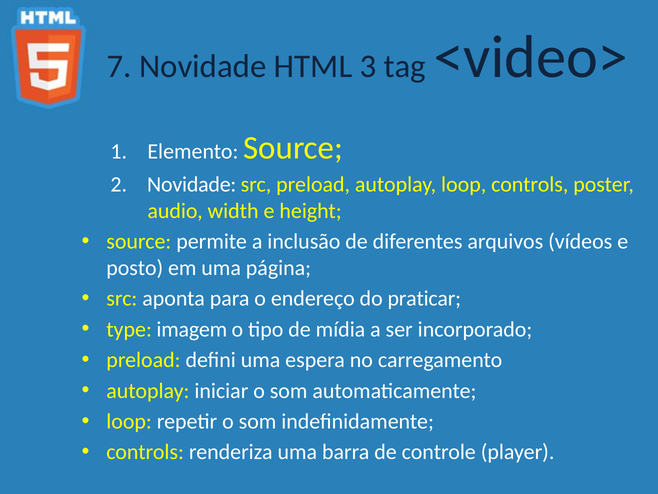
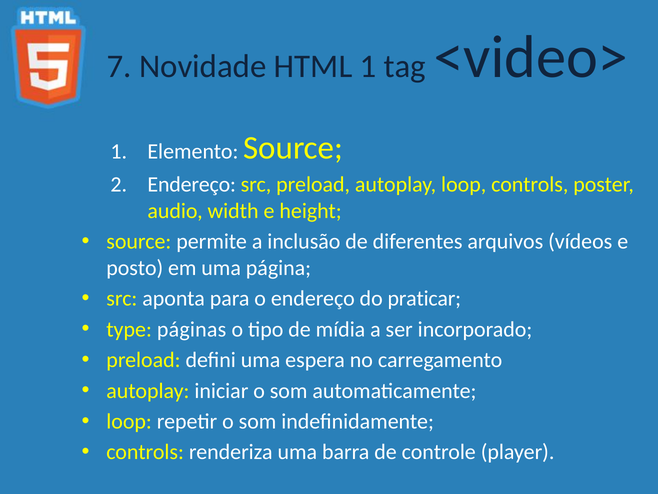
HTML 3: 3 -> 1 (368, 66)
Novidade: Novidade -> Endereço (192, 184)
imagem: imagem -> páginas (192, 329)
